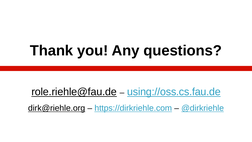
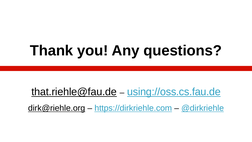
role.riehle@fau.de: role.riehle@fau.de -> that.riehle@fau.de (74, 92)
